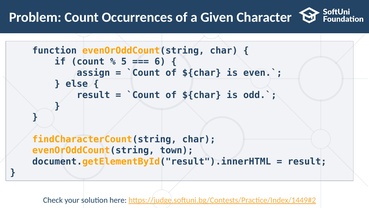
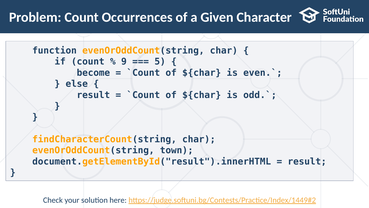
5: 5 -> 9 (124, 62)
6: 6 -> 5 (160, 62)
assign: assign -> become (93, 73)
